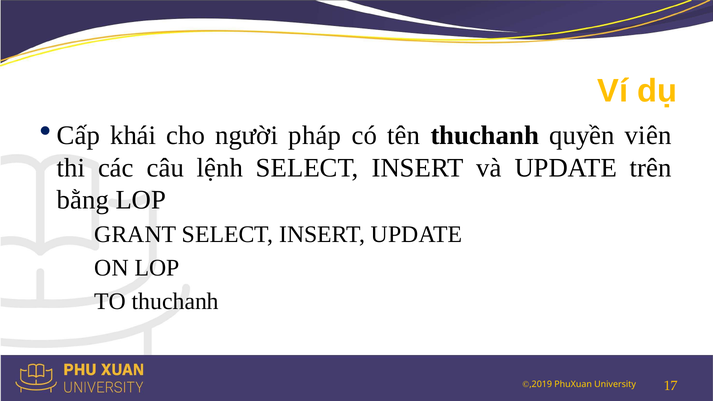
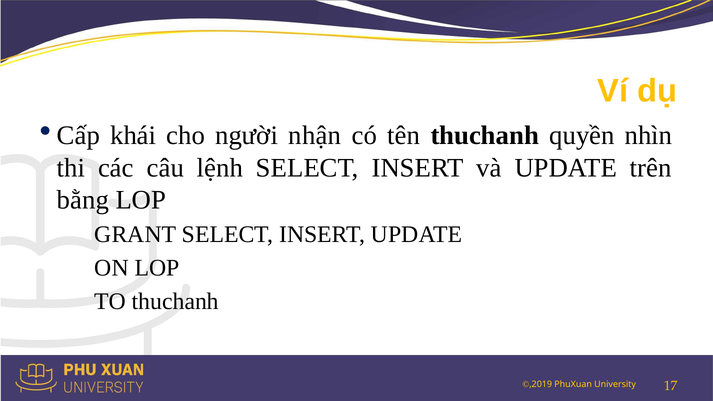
pháp: pháp -> nhận (315, 136)
viên: viên -> nhìn (648, 136)
